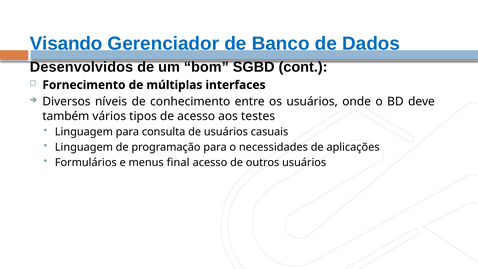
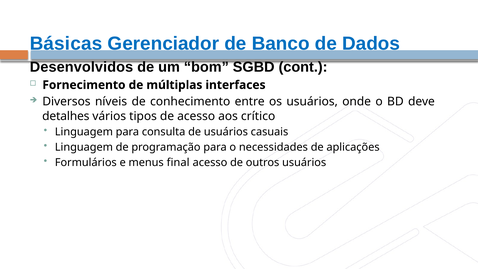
Visando: Visando -> Básicas (66, 44)
também: também -> detalhes (66, 116)
testes: testes -> crítico (258, 116)
